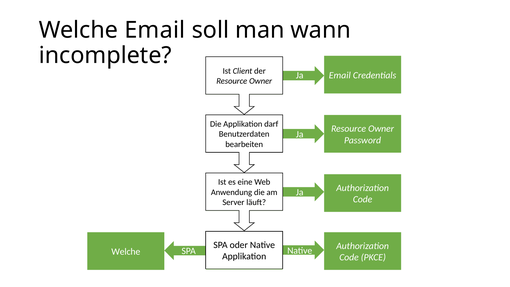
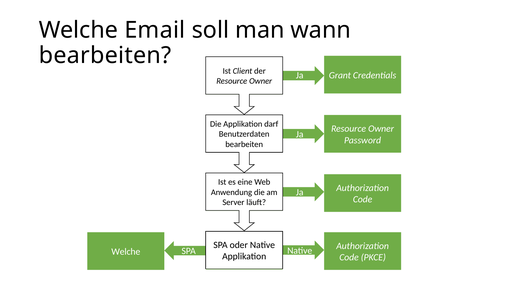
incomplete: incomplete -> bearbeiten (105, 55)
Ja Email: Email -> Grant (340, 75)
